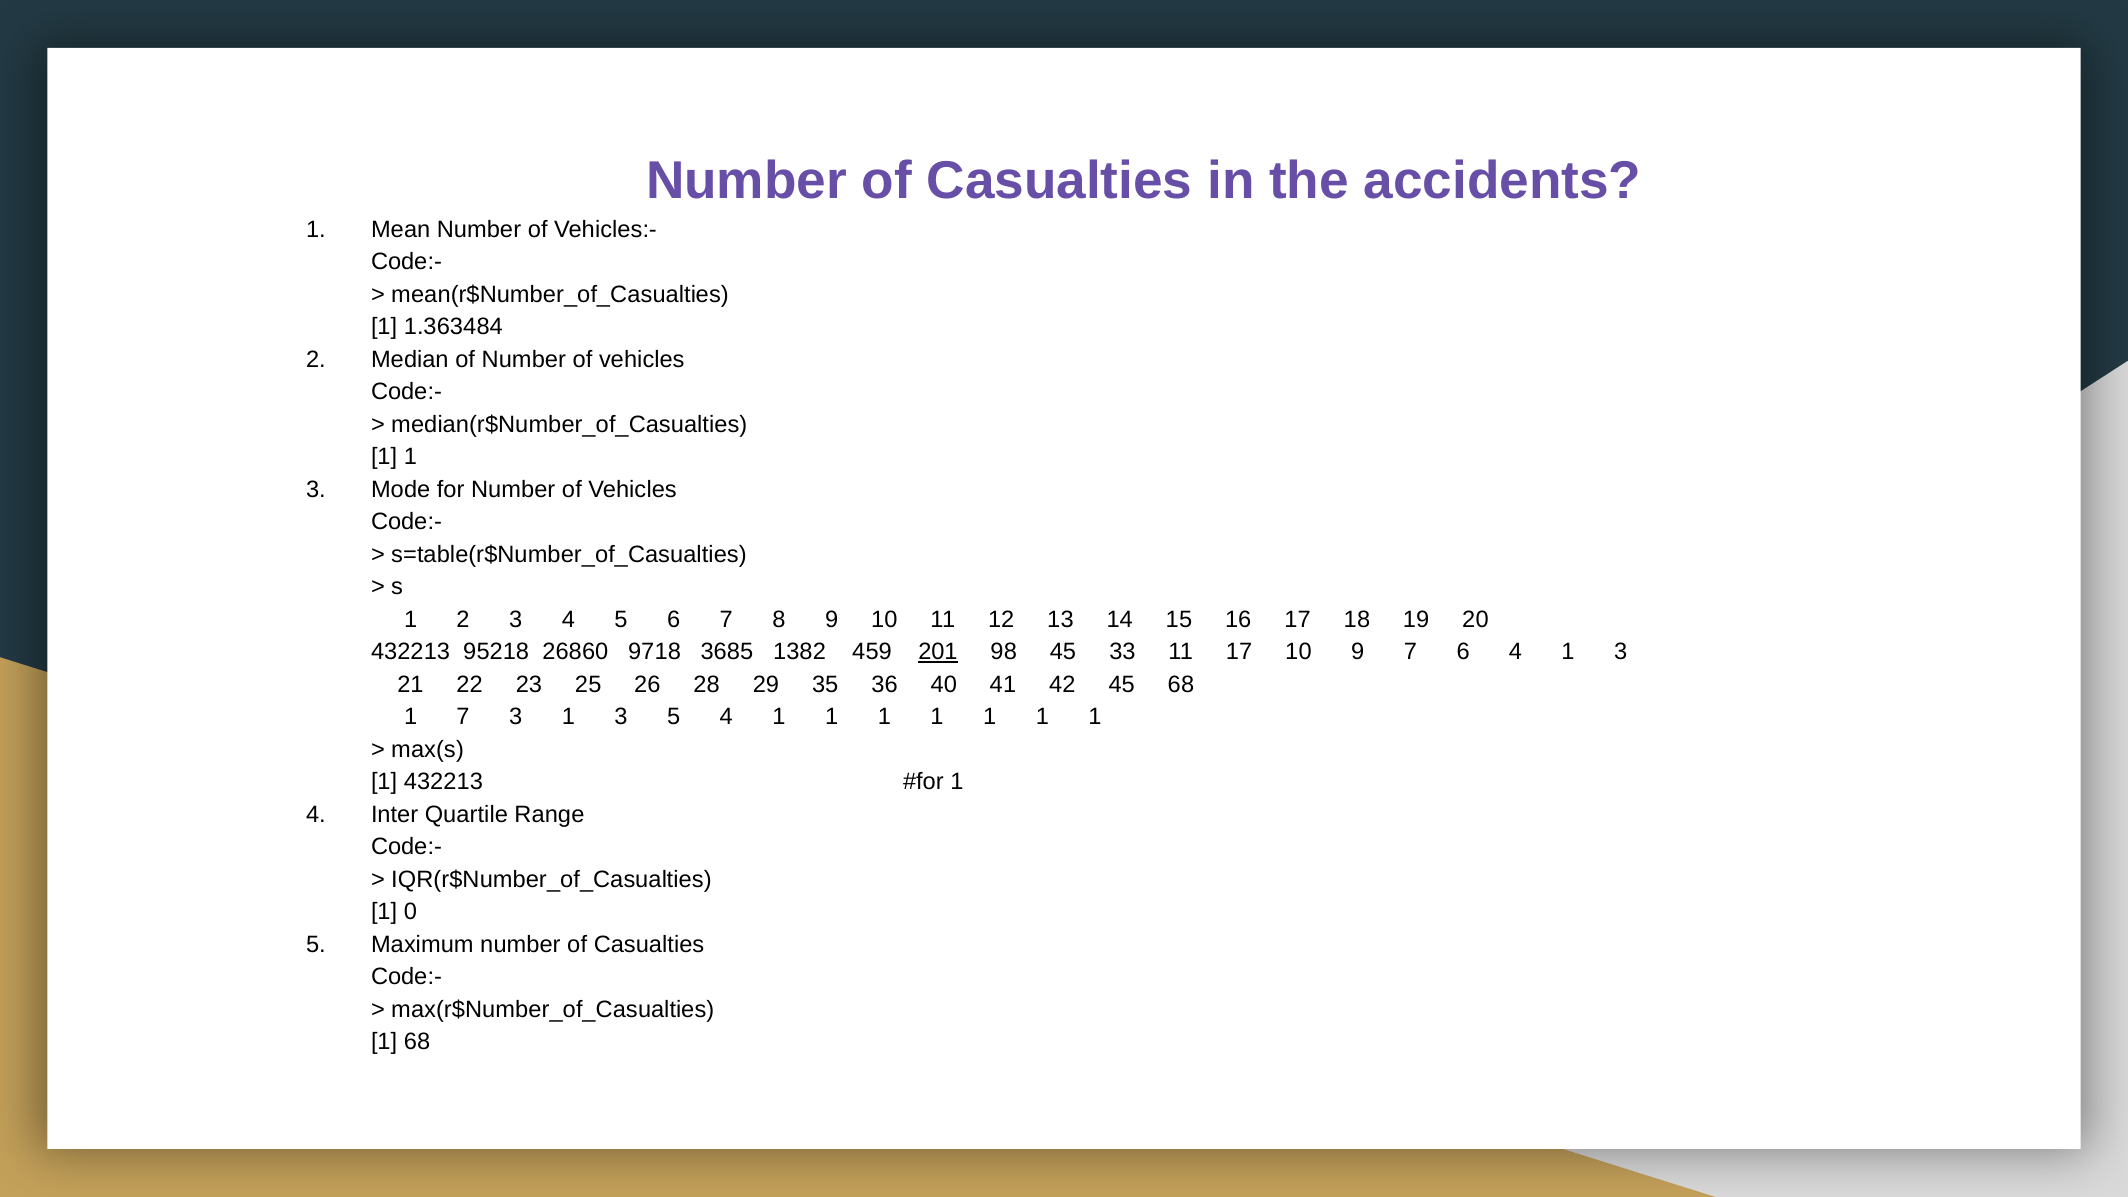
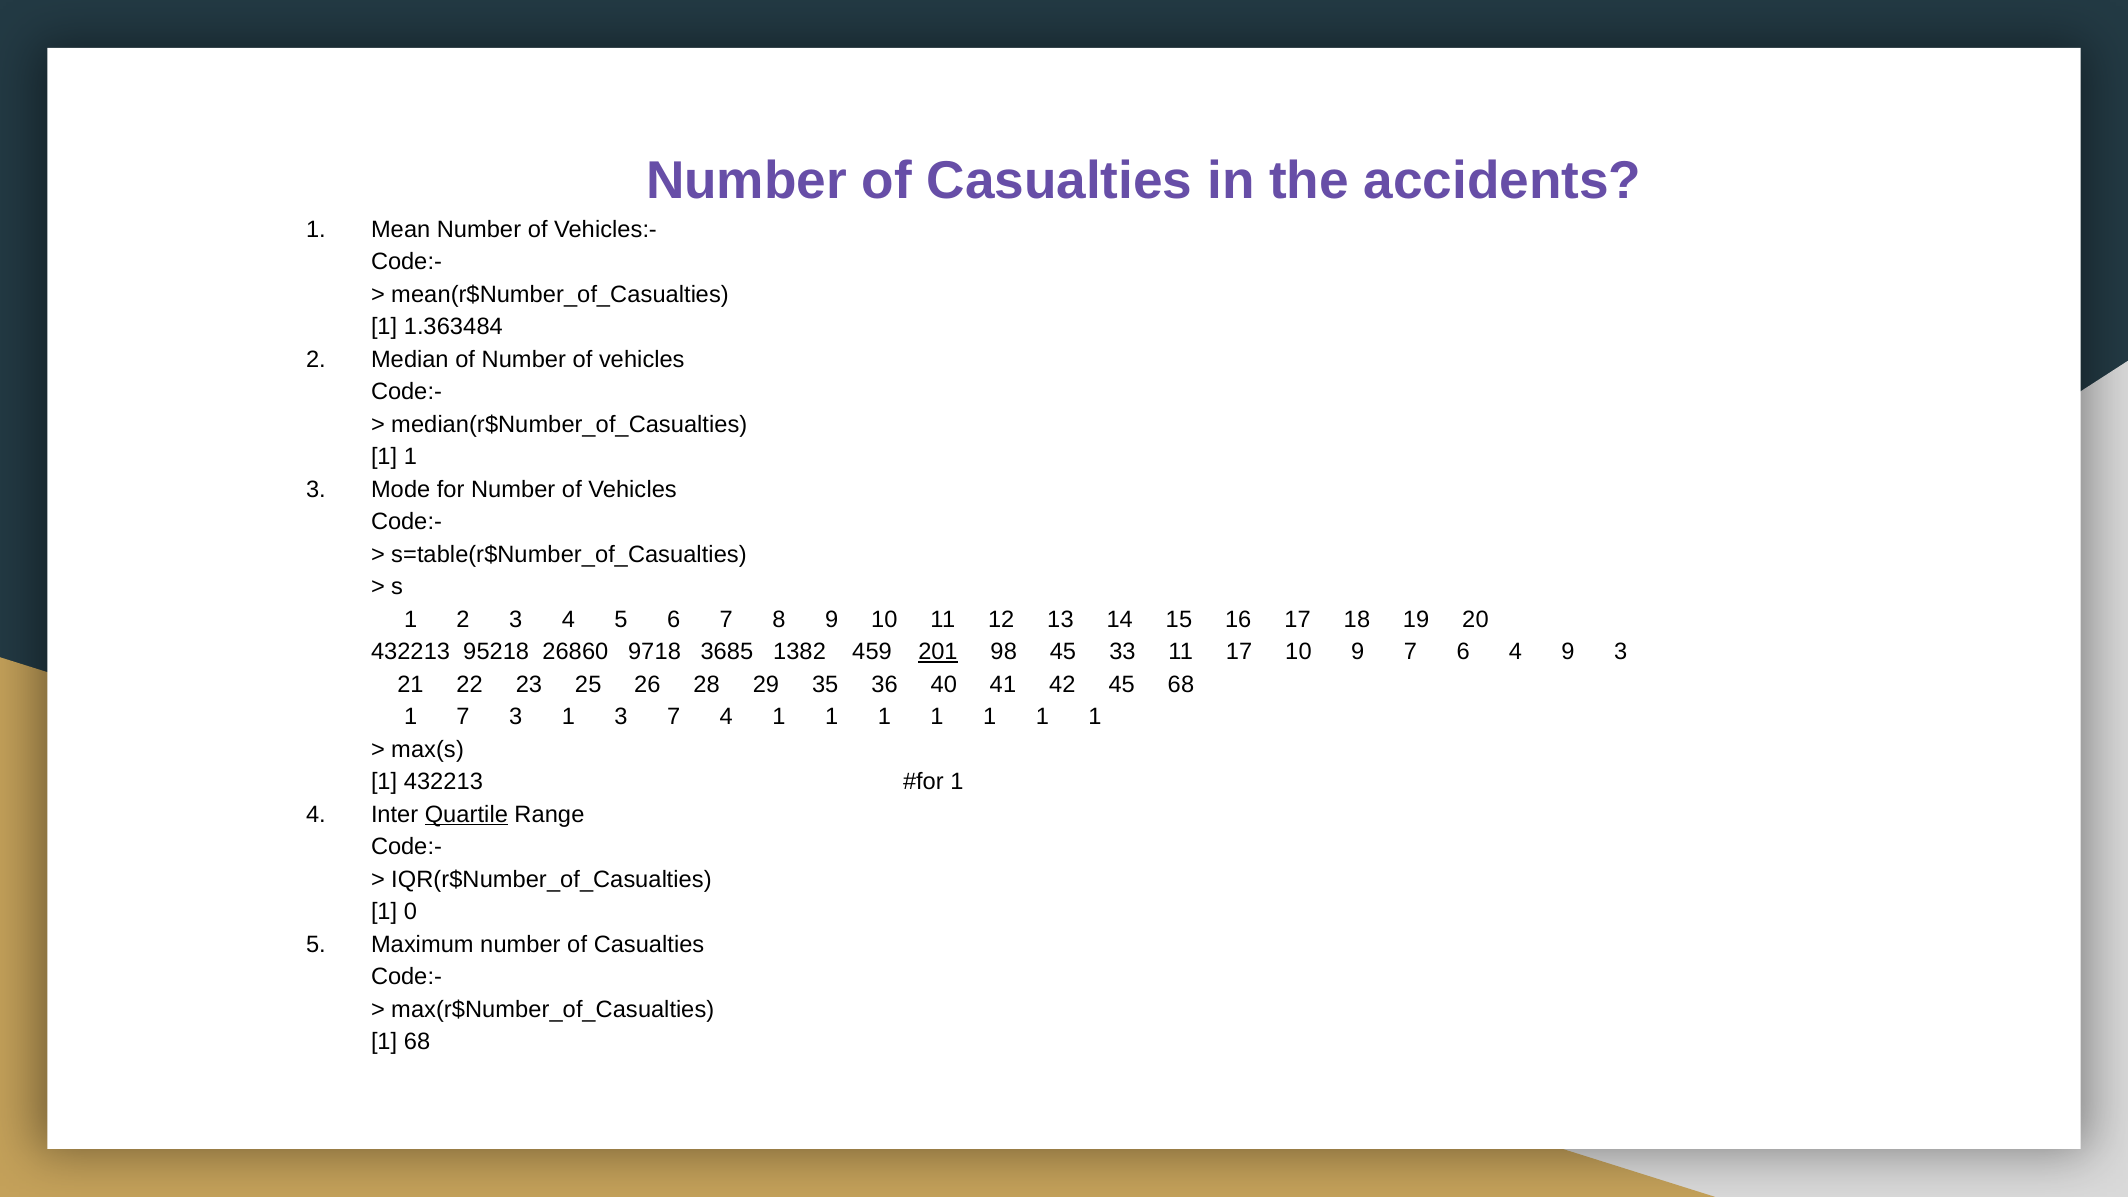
6 4 1: 1 -> 9 (1568, 652)
3 5: 5 -> 7 (674, 717)
Quartile underline: none -> present (466, 814)
